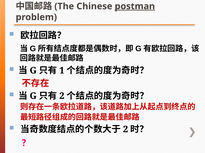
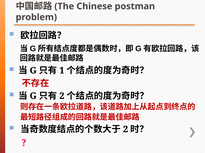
postman underline: present -> none (135, 6)
